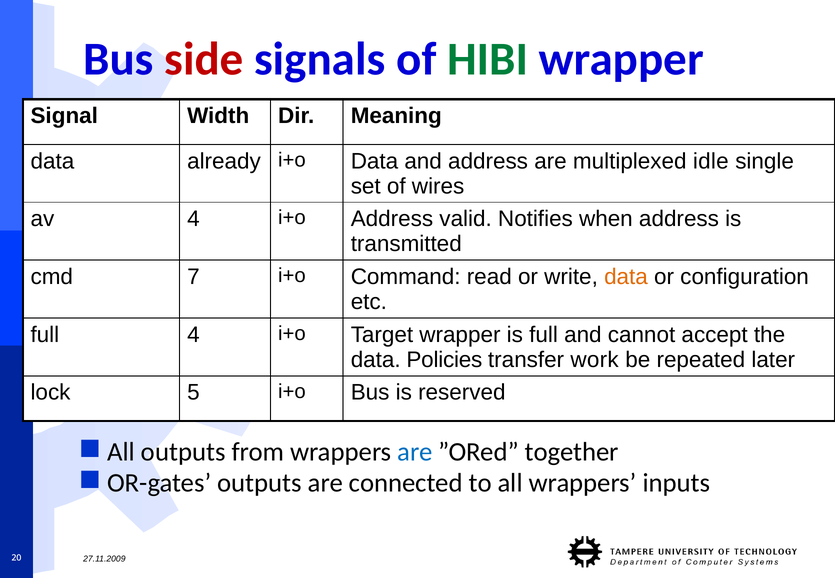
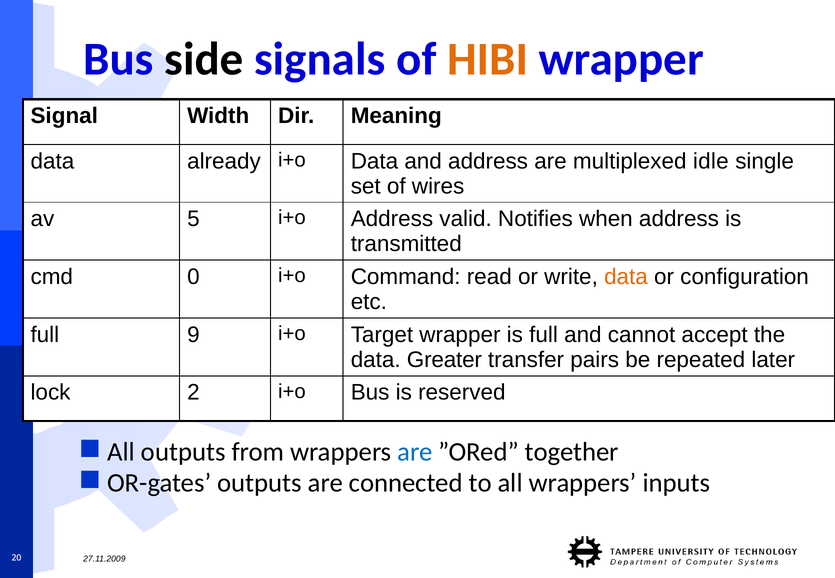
side colour: red -> black (204, 59)
HIBI colour: green -> orange (488, 59)
av 4: 4 -> 5 (193, 219)
7: 7 -> 0 (193, 277)
full 4: 4 -> 9 (193, 335)
Policies: Policies -> Greater (444, 360)
work: work -> pairs (595, 360)
5: 5 -> 2 (193, 393)
